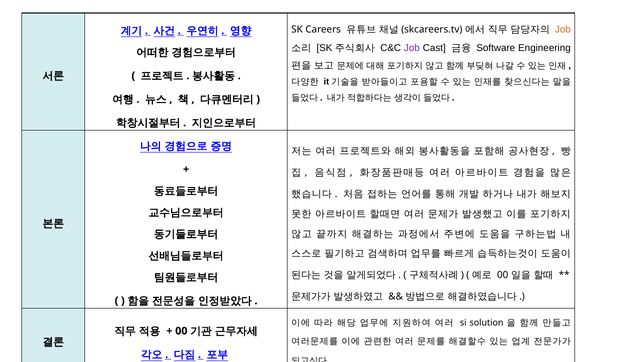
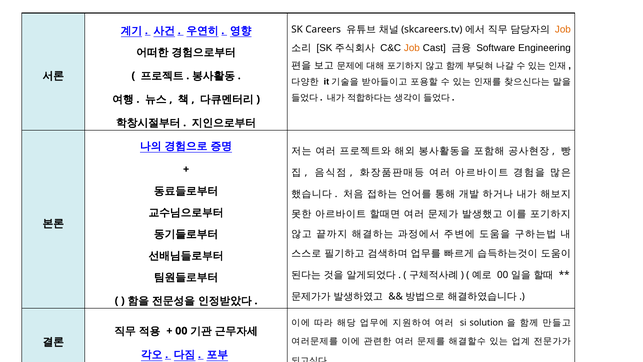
Job colour: purple -> orange (412, 48)
